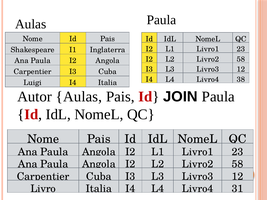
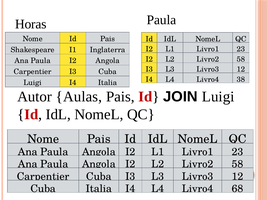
Aulas: Aulas -> Horas (31, 24)
JOIN Paula: Paula -> Luigi (218, 97)
Livro: Livro -> Cuba (43, 189)
31: 31 -> 68 (238, 189)
